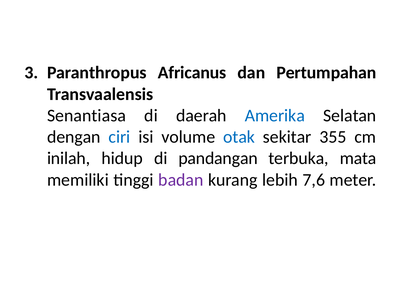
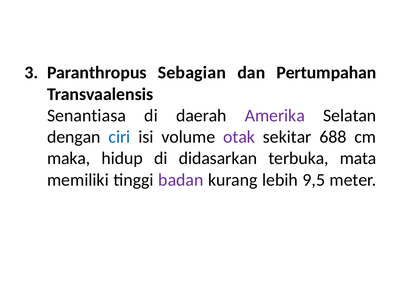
Africanus: Africanus -> Sebagian (192, 73)
Amerika colour: blue -> purple (275, 115)
otak colour: blue -> purple (239, 137)
355: 355 -> 688 (333, 137)
inilah: inilah -> maka (69, 158)
pandangan: pandangan -> didasarkan (218, 158)
7,6: 7,6 -> 9,5 (314, 180)
